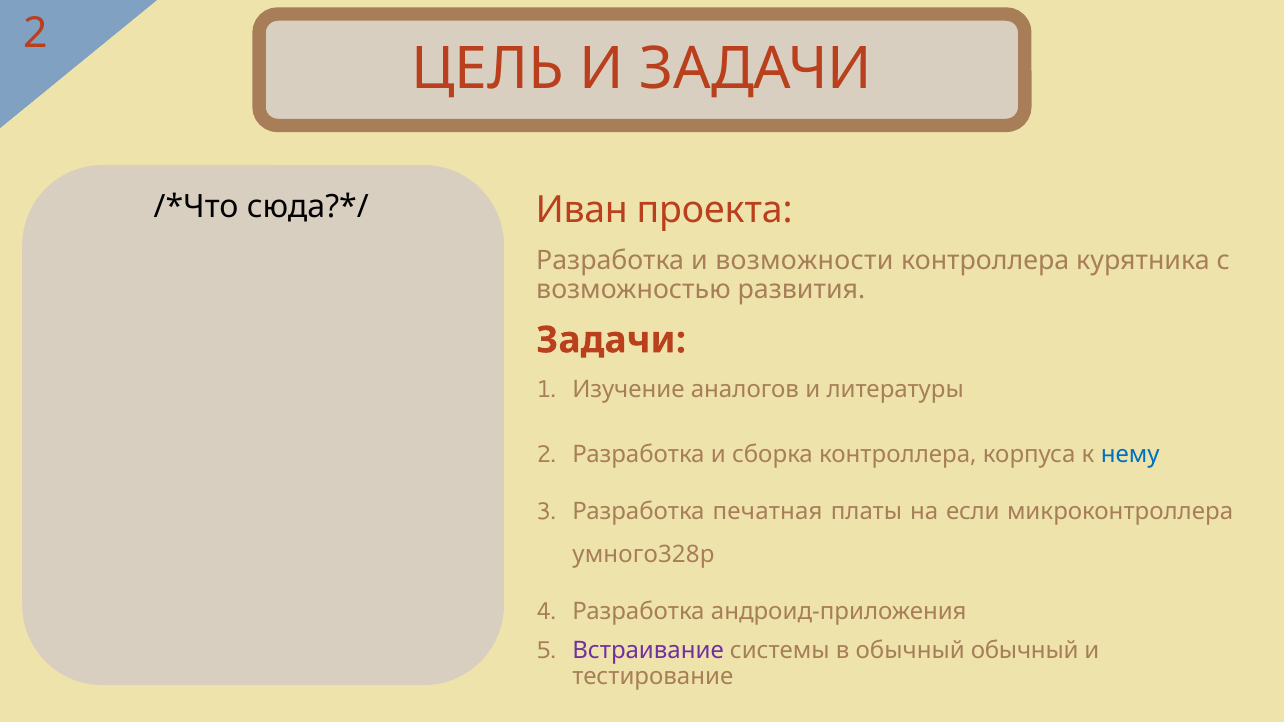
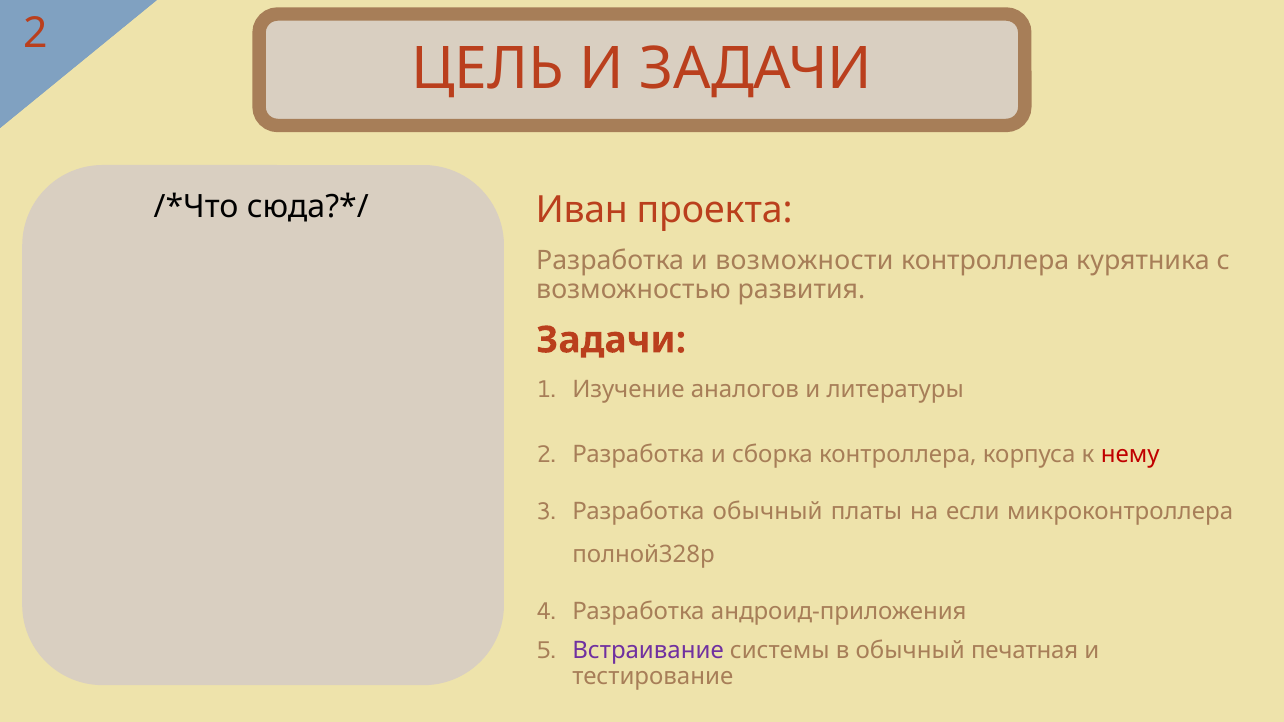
нему colour: blue -> red (1130, 455)
Разработка печатная: печатная -> обычный (768, 511)
умного328p: умного328p -> полной328p (644, 555)
обычный обычный: обычный -> печатная (1025, 650)
